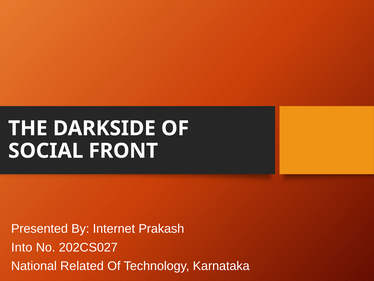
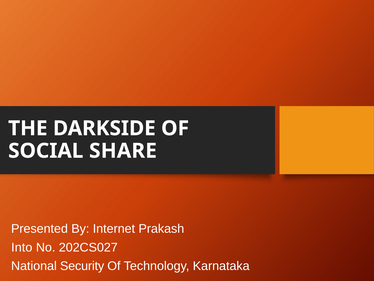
FRONT: FRONT -> SHARE (123, 151)
Related: Related -> Security (82, 266)
